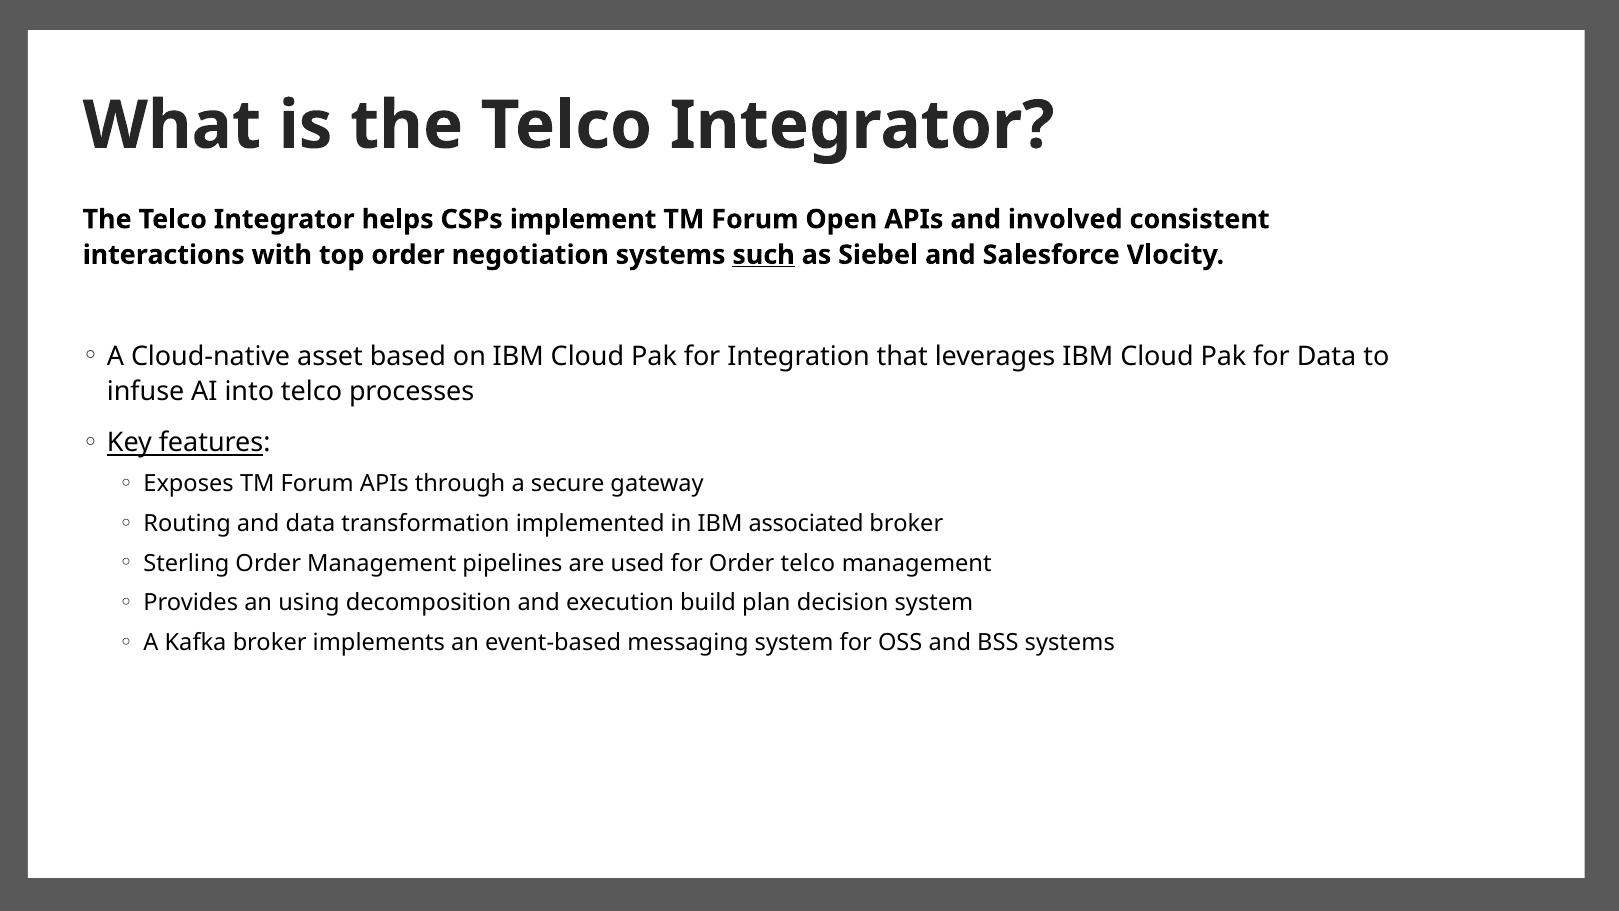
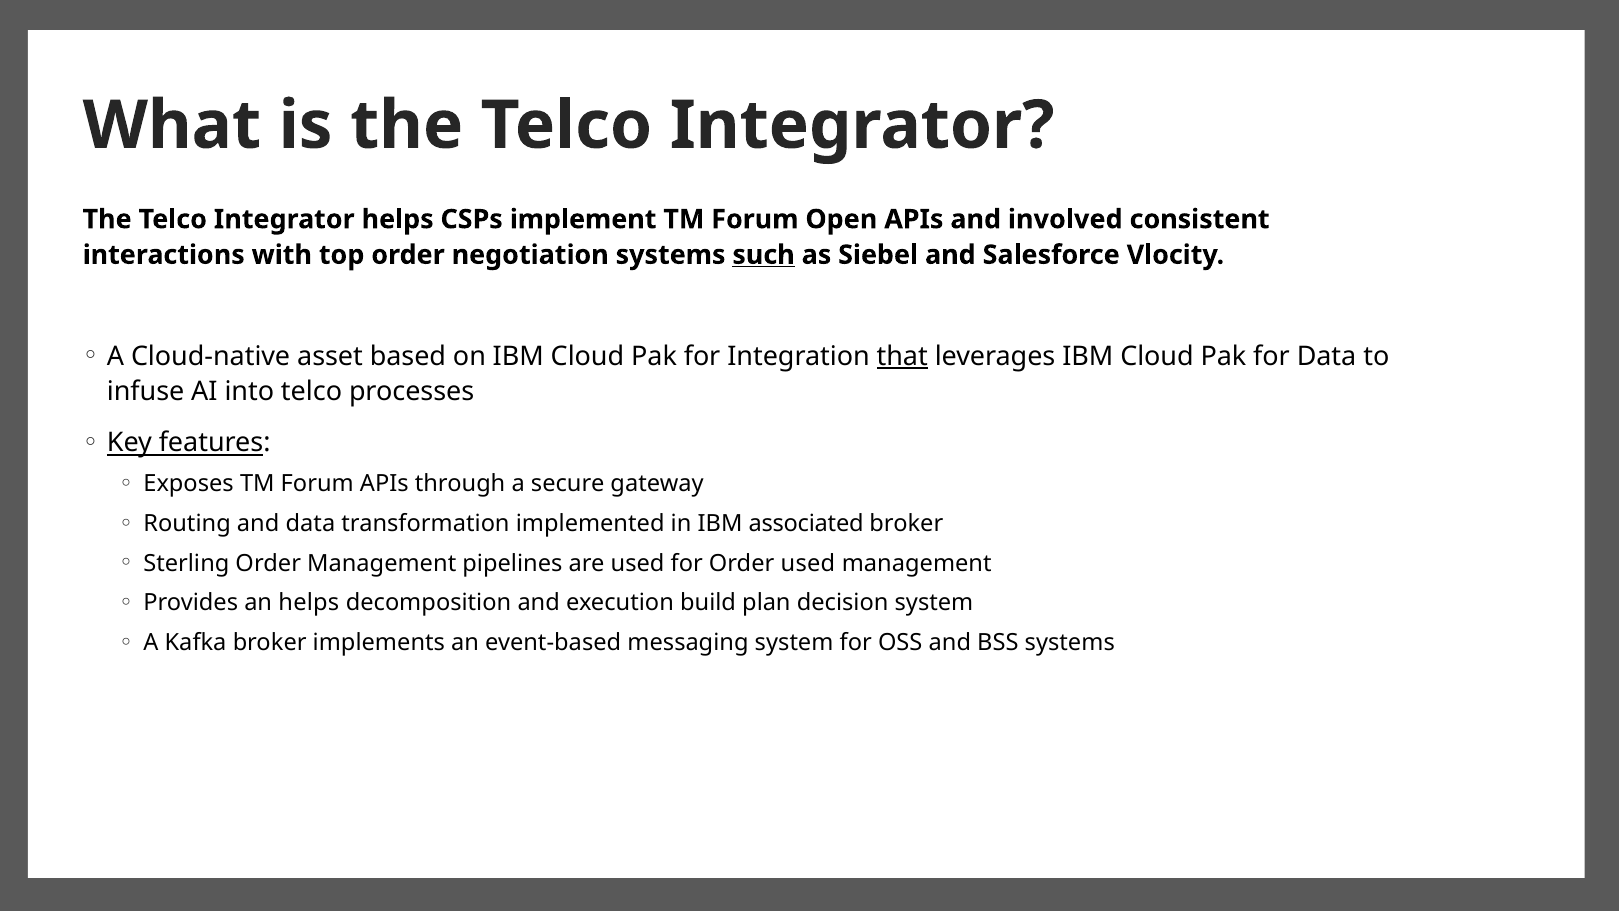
that underline: none -> present (902, 356)
Order telco: telco -> used (808, 563)
an using: using -> helps (309, 603)
